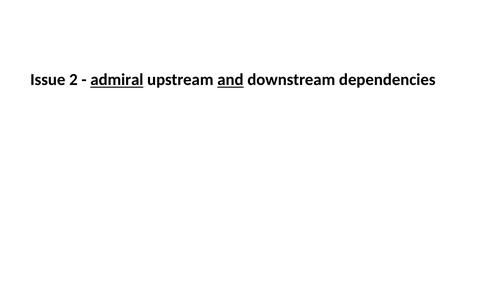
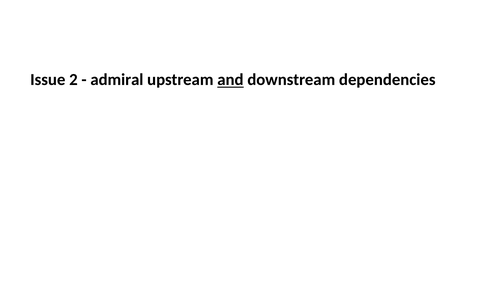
admiral underline: present -> none (117, 80)
